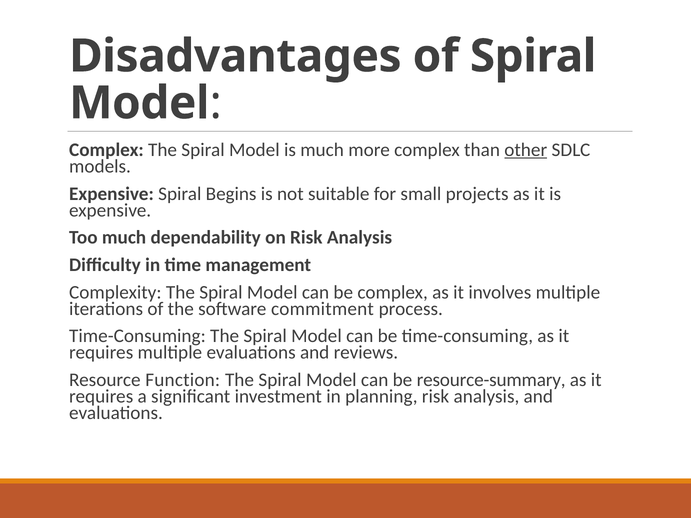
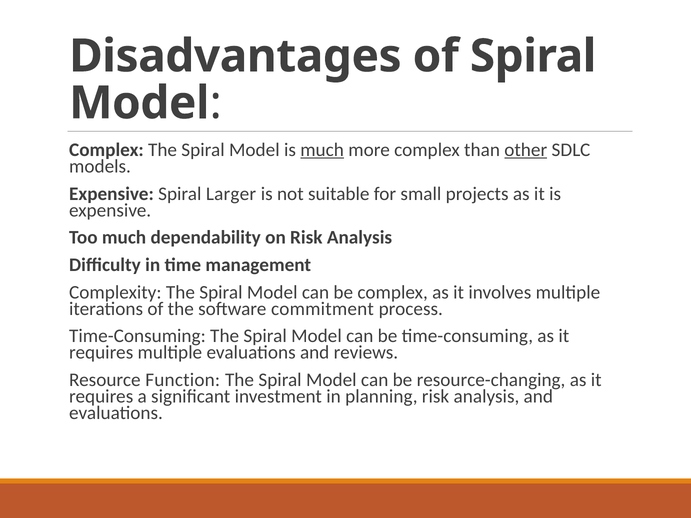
much underline: none -> present (322, 150)
Begins: Begins -> Larger (231, 194)
resource-summary: resource-summary -> resource-changing (491, 380)
